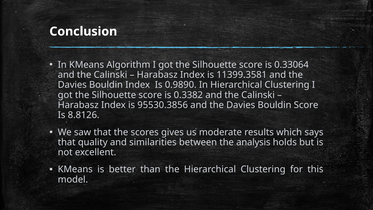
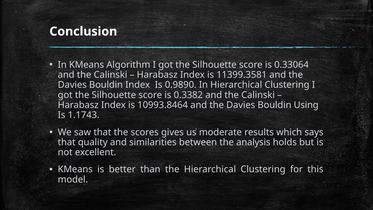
95530.3856: 95530.3856 -> 10993.8464 (163, 105)
Bouldin Score: Score -> Using (306, 105)
8.8126: 8.8126 -> 1.1743 (84, 115)
